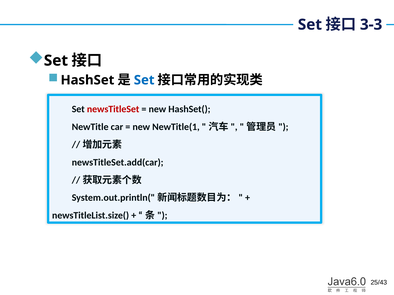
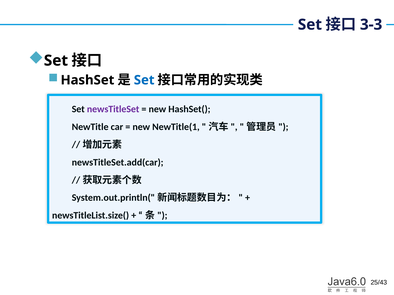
newsTitleSet colour: red -> purple (113, 109)
